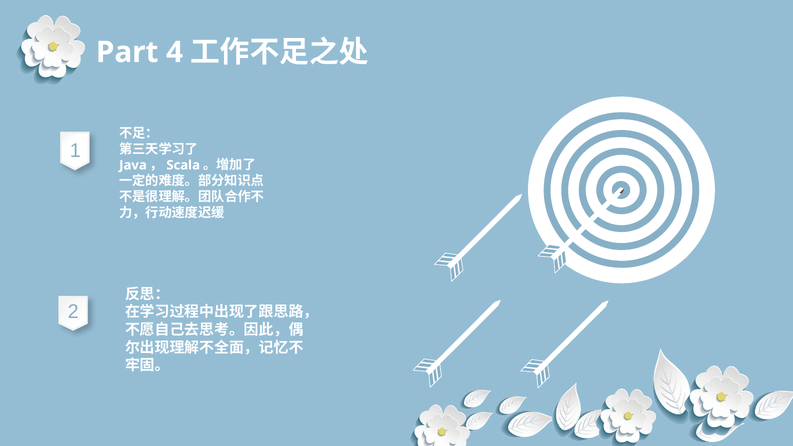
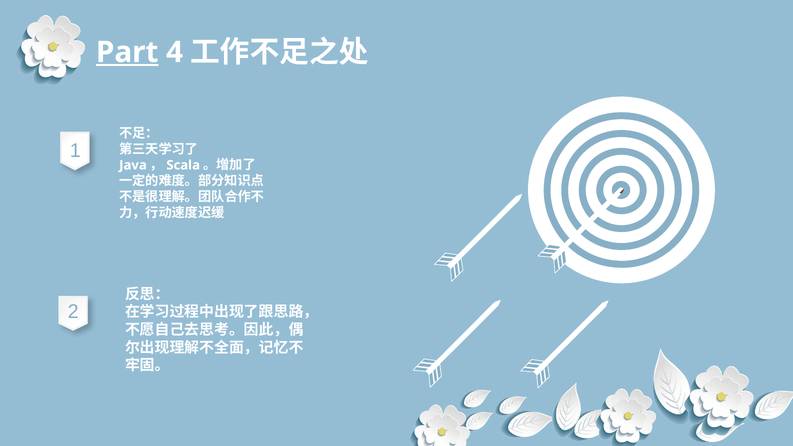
Part underline: none -> present (127, 52)
